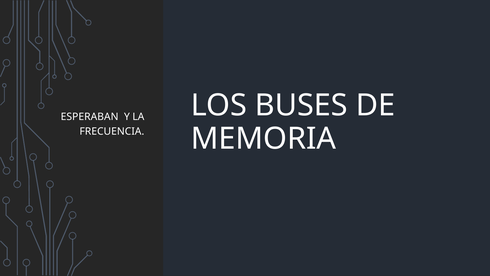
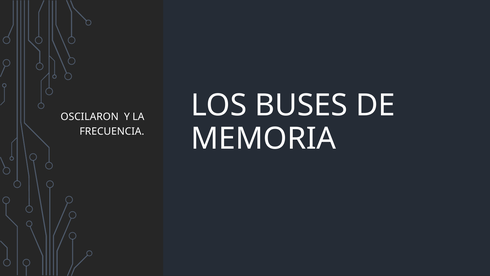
ESPERABAN: ESPERABAN -> OSCILARON (90, 117)
